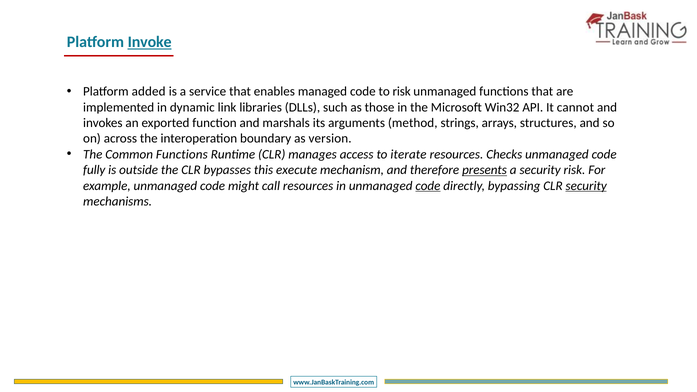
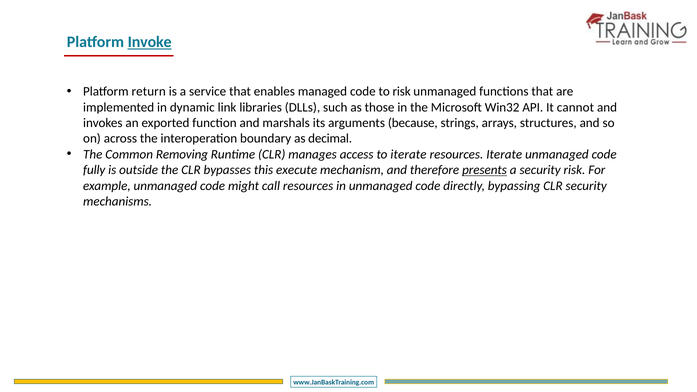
added: added -> return (149, 92)
method: method -> because (413, 123)
version: version -> decimal (330, 139)
Common Functions: Functions -> Removing (182, 154)
resources Checks: Checks -> Iterate (504, 154)
code underline: present -> none (428, 186)
security underline: present -> none (586, 186)
